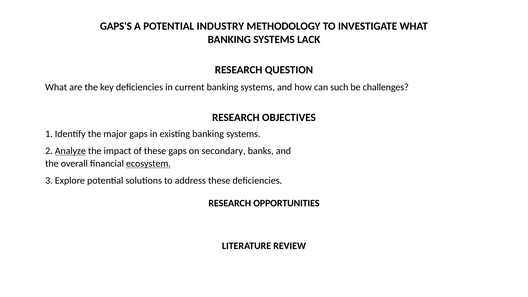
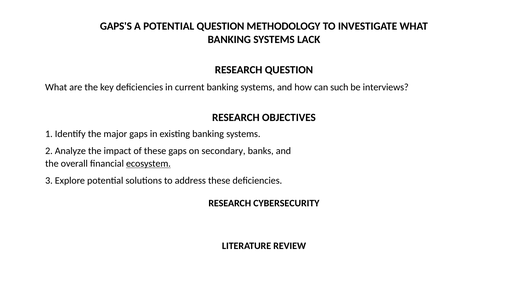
POTENTIAL INDUSTRY: INDUSTRY -> QUESTION (220, 26)
challenges: challenges -> interviews (386, 87)
Analyze underline: present -> none (70, 151)
OPPORTUNITIES: OPPORTUNITIES -> CYBERSECURITY (286, 203)
